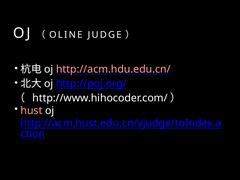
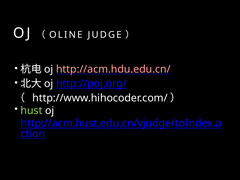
hust colour: pink -> light green (32, 111)
